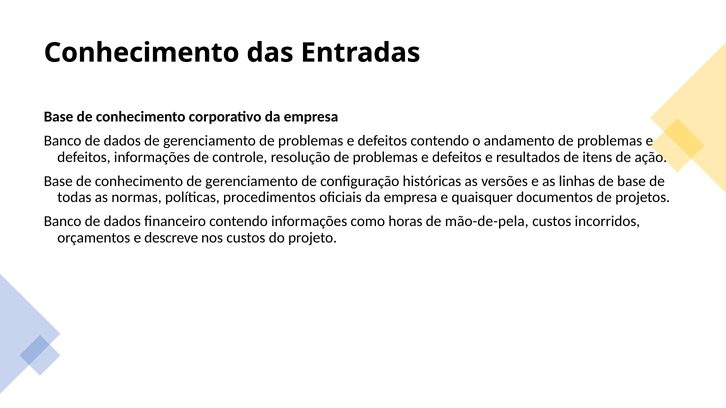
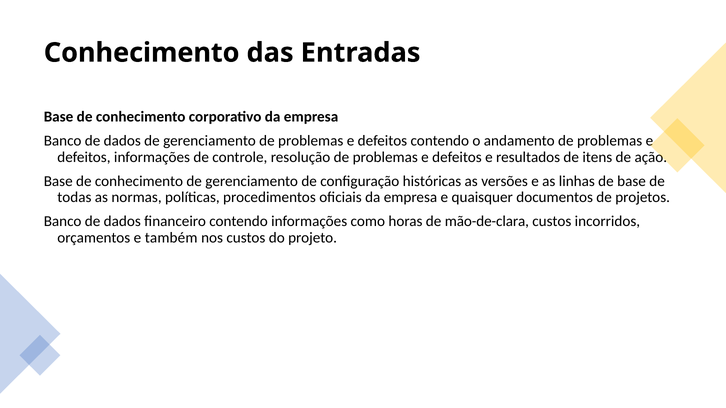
mão-de-pela: mão-de-pela -> mão-de-clara (487, 221)
descreve: descreve -> também (171, 238)
